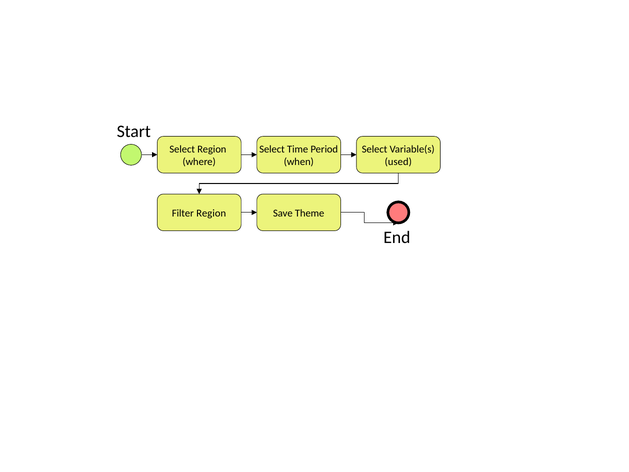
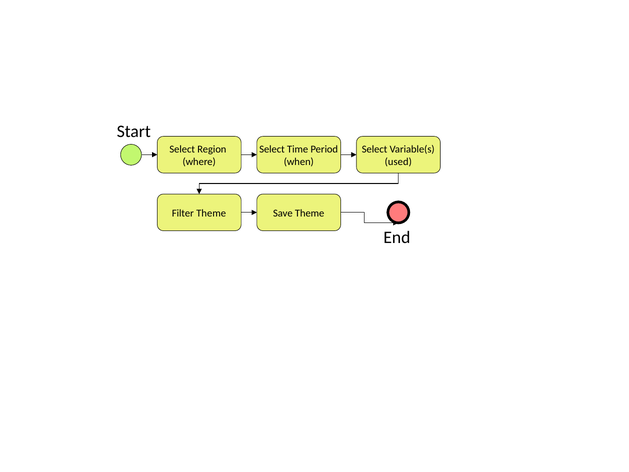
Filter Region: Region -> Theme (211, 213)
